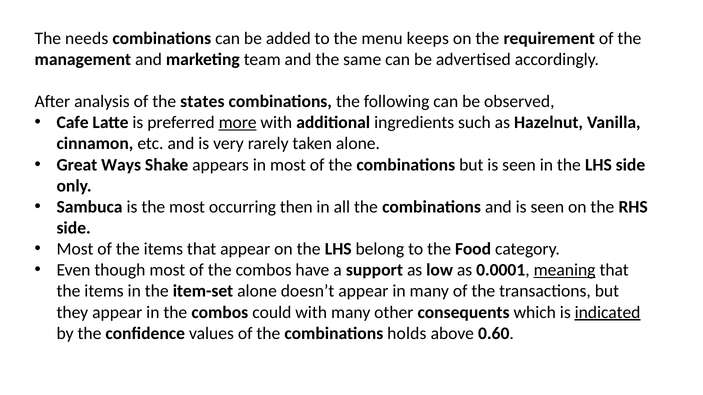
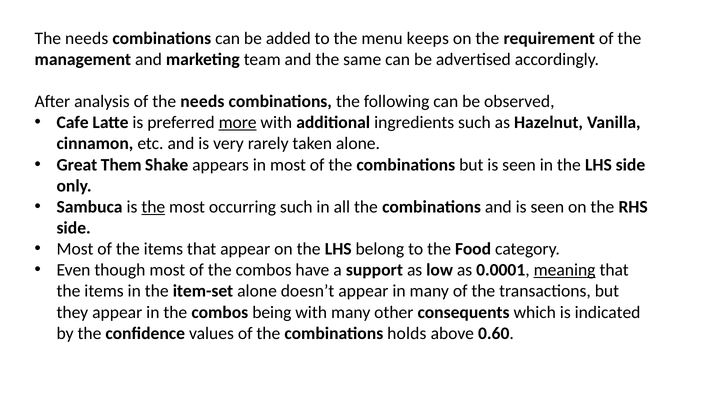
of the states: states -> needs (202, 102)
Ways: Ways -> Them (121, 165)
the underline: none -> present (153, 207)
occurring then: then -> such (296, 207)
could: could -> being (272, 313)
indicated underline: present -> none (608, 313)
